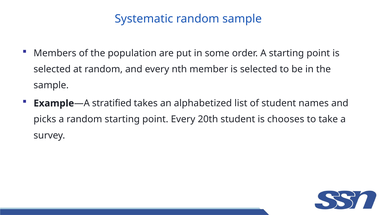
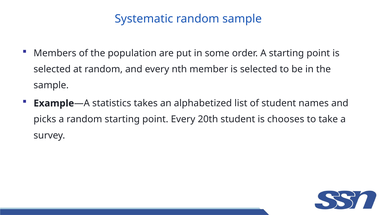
stratified: stratified -> statistics (112, 103)
